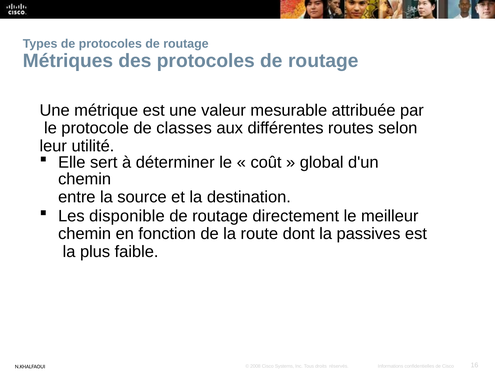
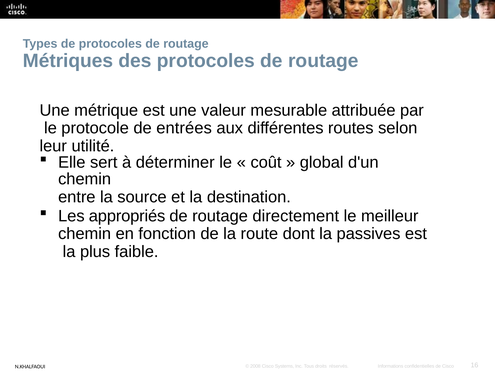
classes: classes -> entrées (184, 128)
disponible: disponible -> appropriés (127, 216)
